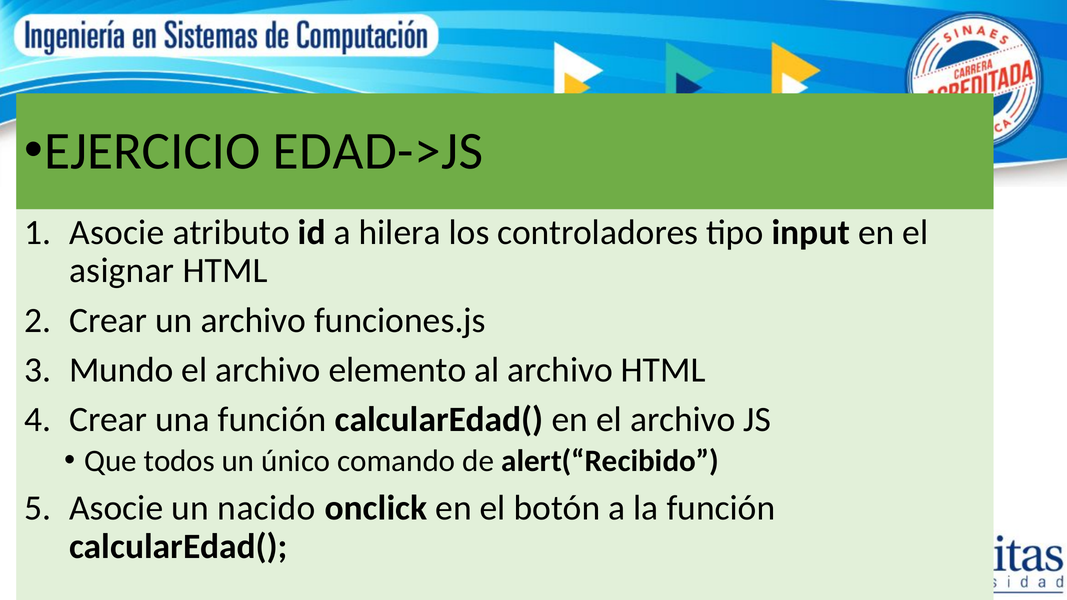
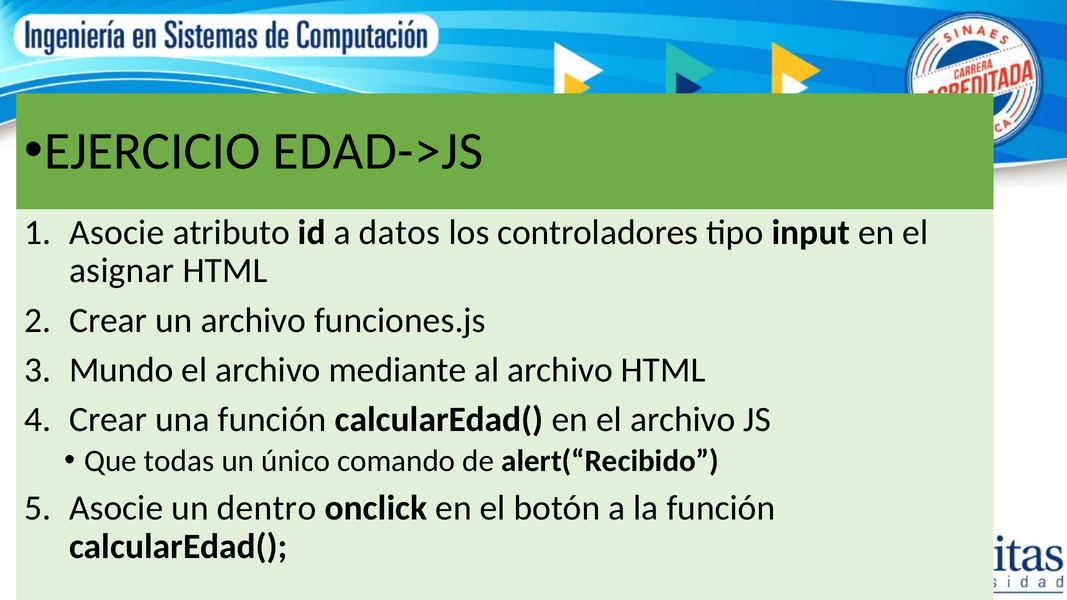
hilera: hilera -> datos (400, 232)
elemento: elemento -> mediante (397, 370)
todos: todos -> todas (179, 461)
nacido: nacido -> dentro (267, 508)
